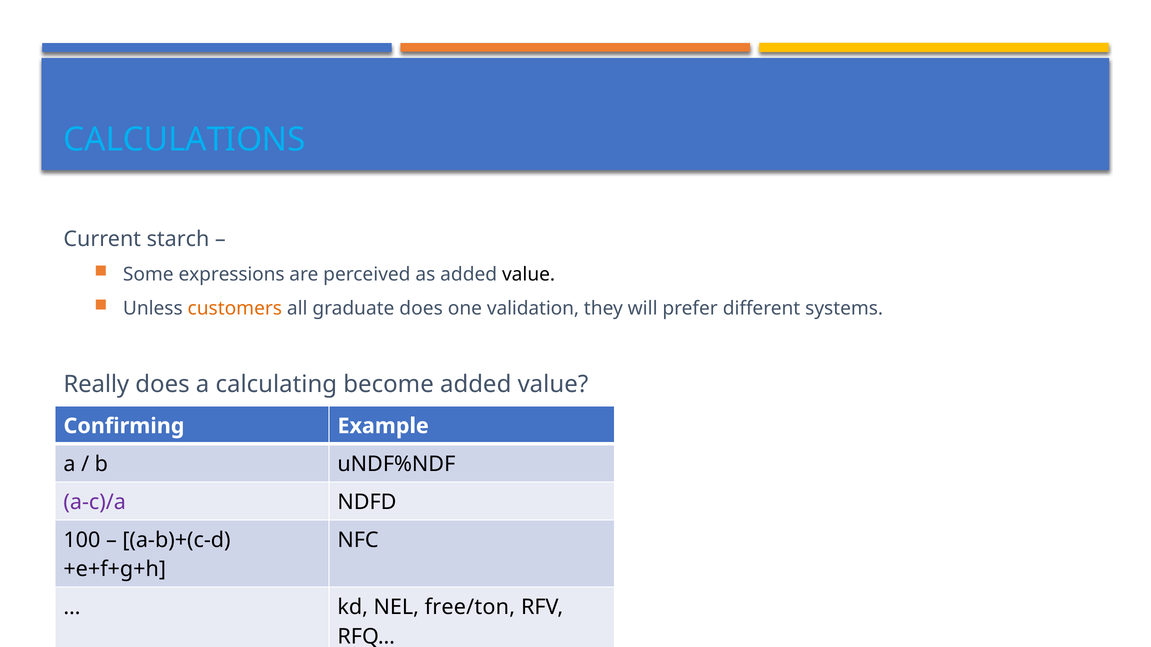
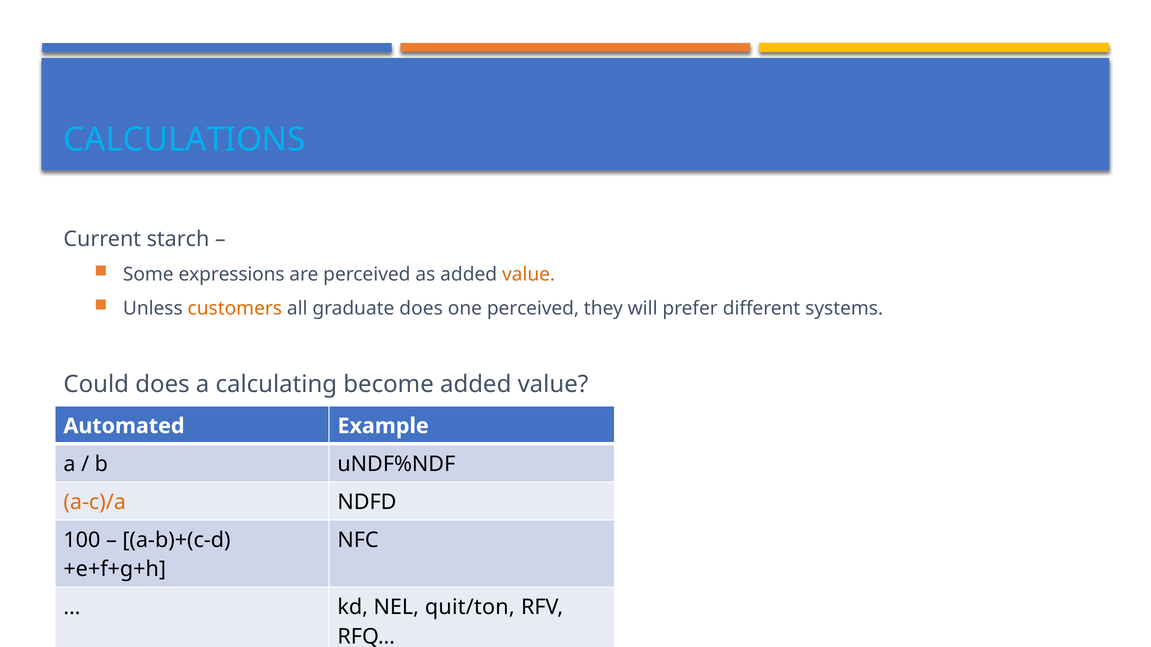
value colour: black -> orange (529, 275)
one validation: validation -> perceived (533, 309)
Really: Really -> Could (96, 384)
Confirming: Confirming -> Automated (124, 426)
a-c)/a colour: purple -> orange (95, 502)
free/ton: free/ton -> quit/ton (470, 608)
